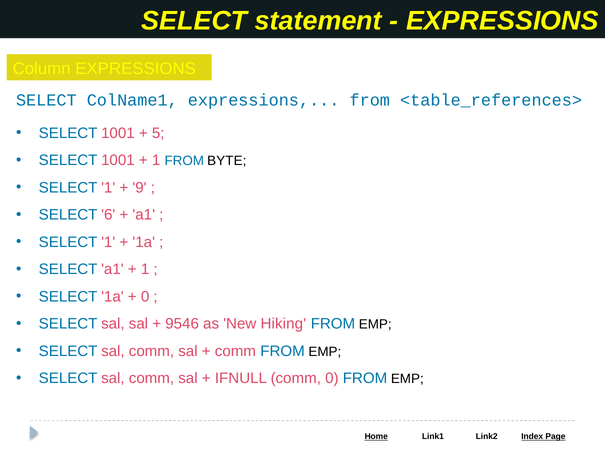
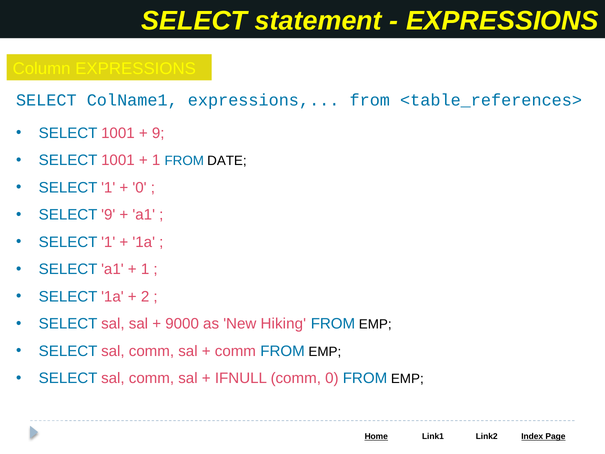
5: 5 -> 9 (158, 133)
BYTE: BYTE -> DATE (227, 161)
9: 9 -> 0 (140, 188)
SELECT 6: 6 -> 9 (108, 215)
0: 0 -> 2 (145, 296)
9546: 9546 -> 9000 (182, 324)
